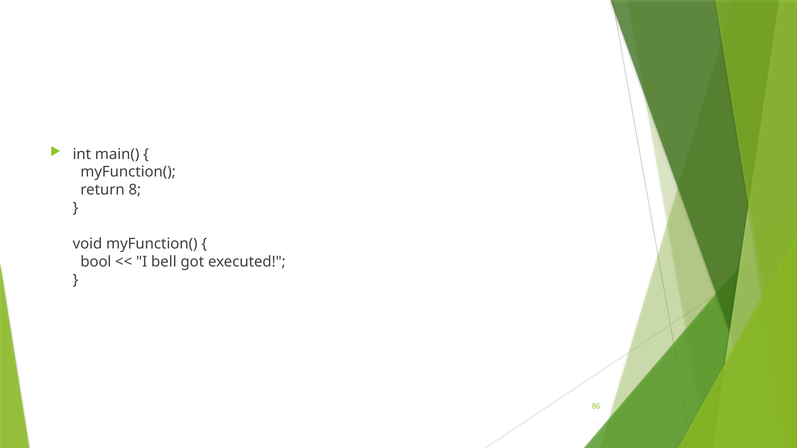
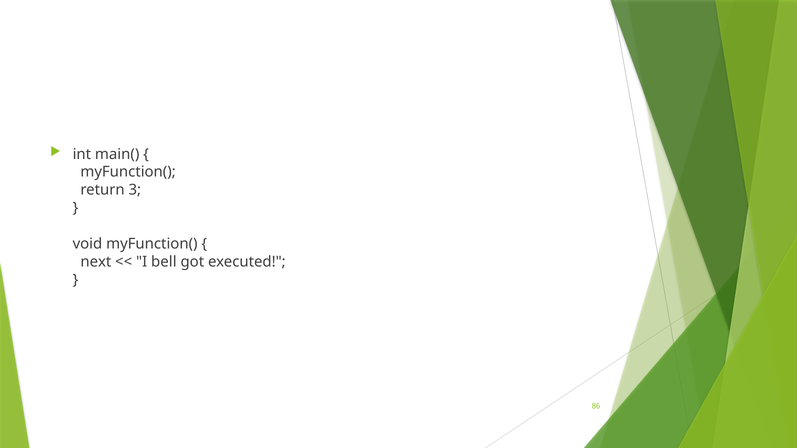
8: 8 -> 3 (135, 190)
bool: bool -> next (96, 262)
